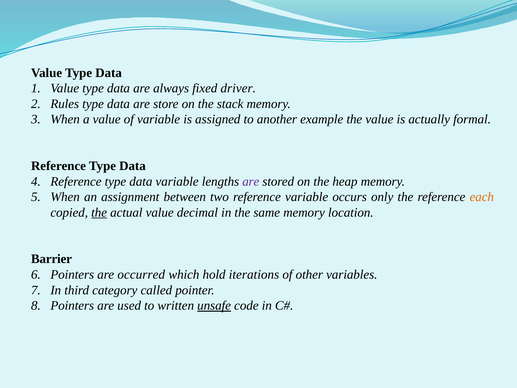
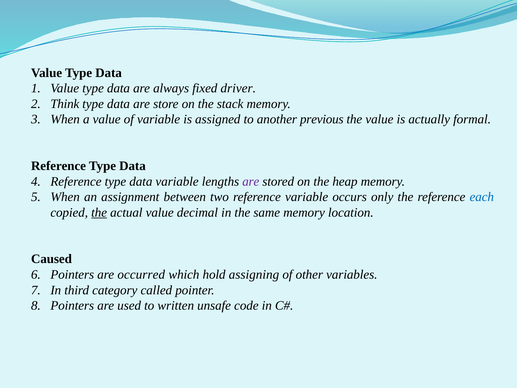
Rules: Rules -> Think (65, 104)
example: example -> previous (322, 119)
each colour: orange -> blue (482, 197)
Barrier: Barrier -> Caused (51, 259)
iterations: iterations -> assigning (254, 274)
unsafe underline: present -> none (214, 305)
